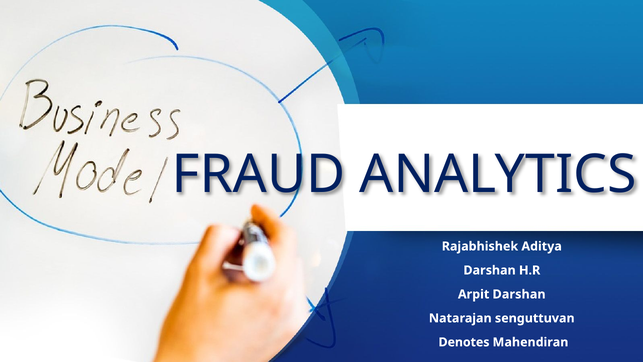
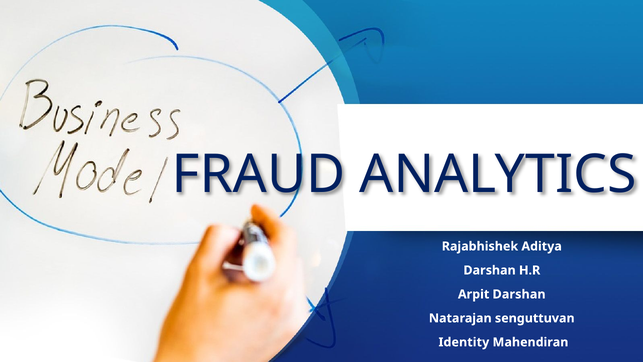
Denotes: Denotes -> Identity (464, 342)
